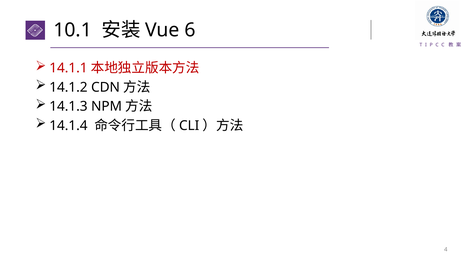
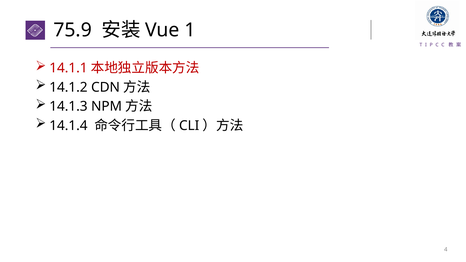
10.1: 10.1 -> 75.9 (73, 30)
6: 6 -> 1 (190, 30)
